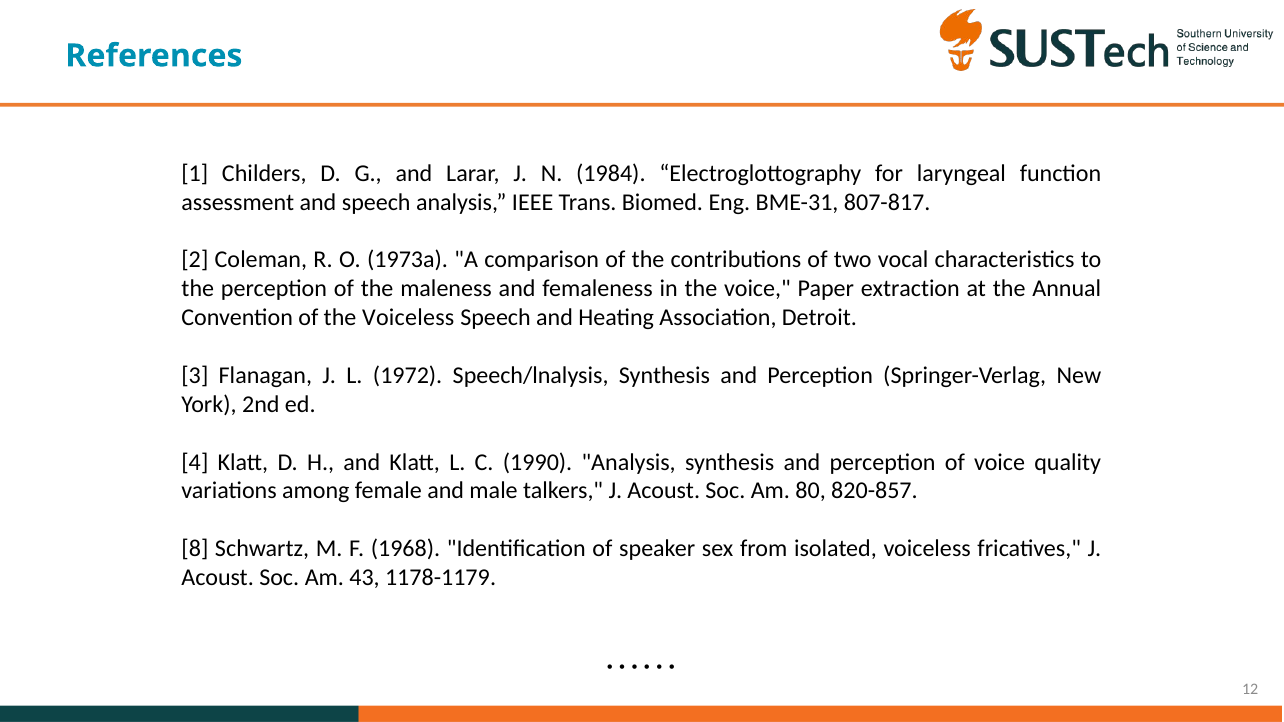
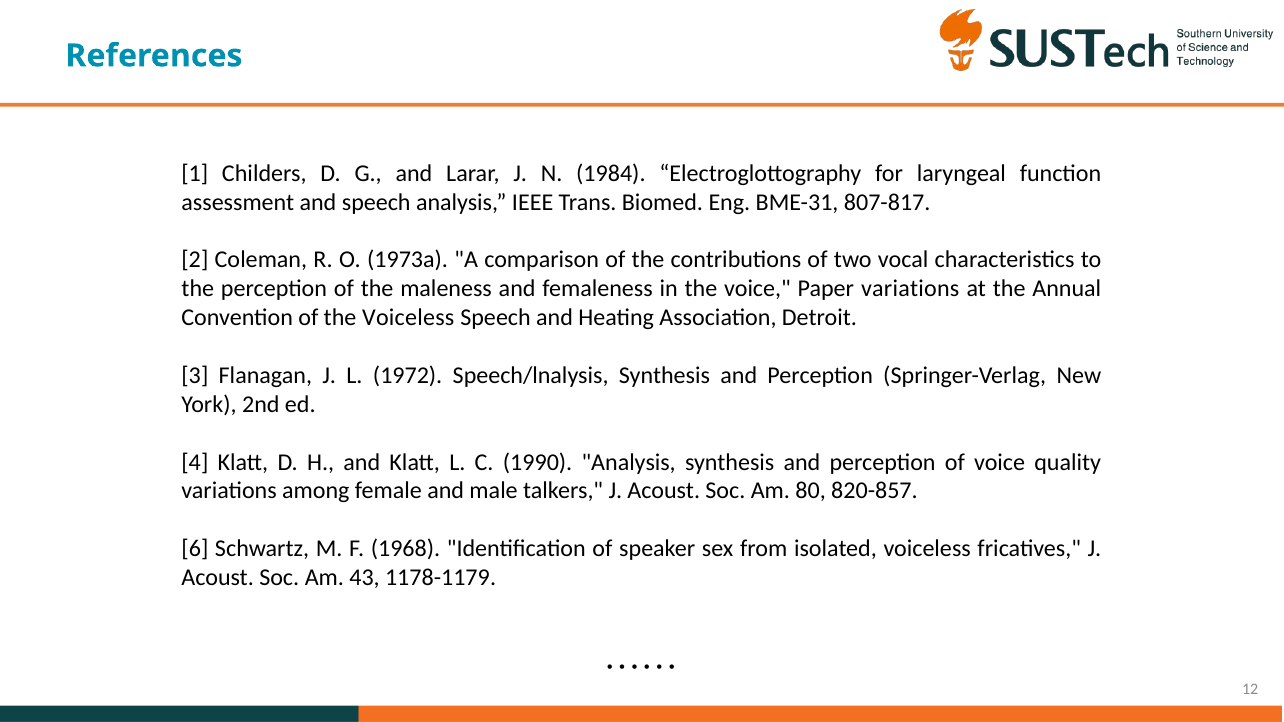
Paper extraction: extraction -> variations (910, 289)
8: 8 -> 6 (195, 549)
